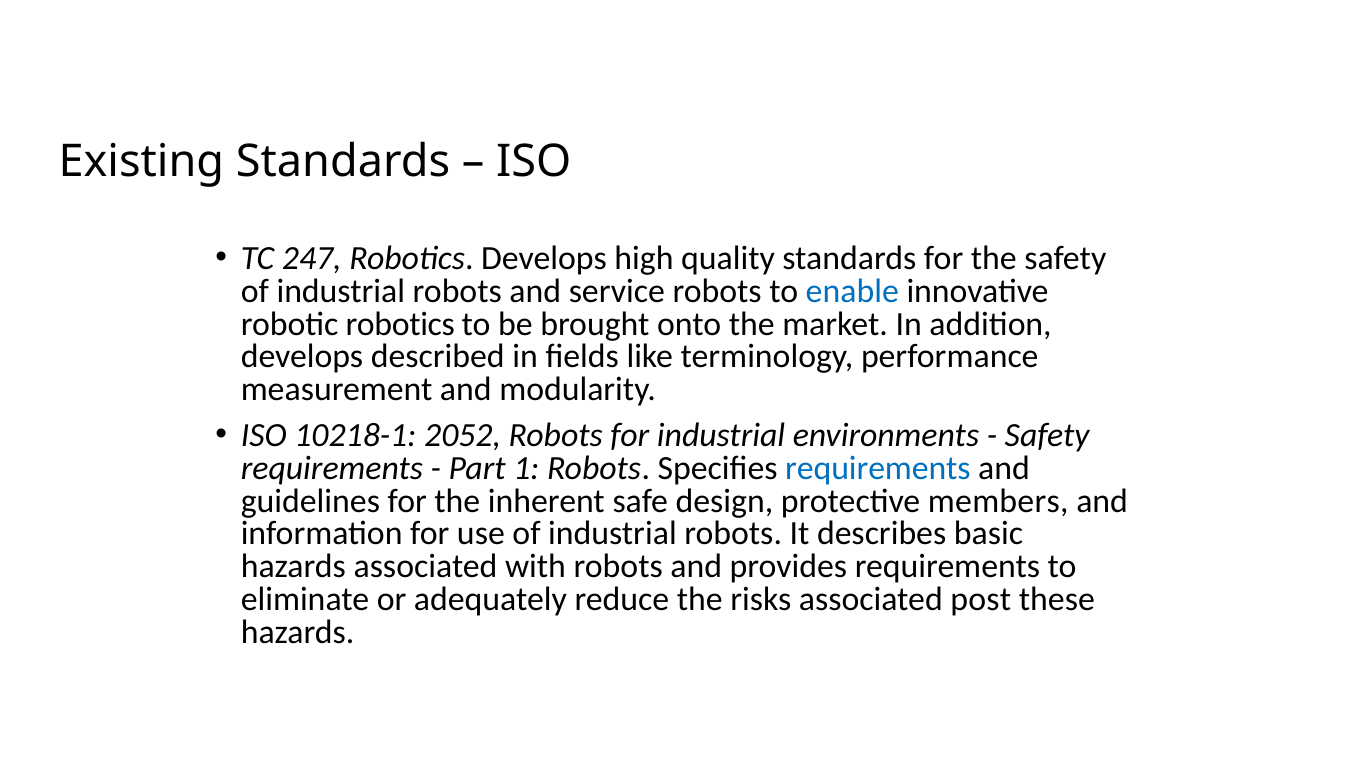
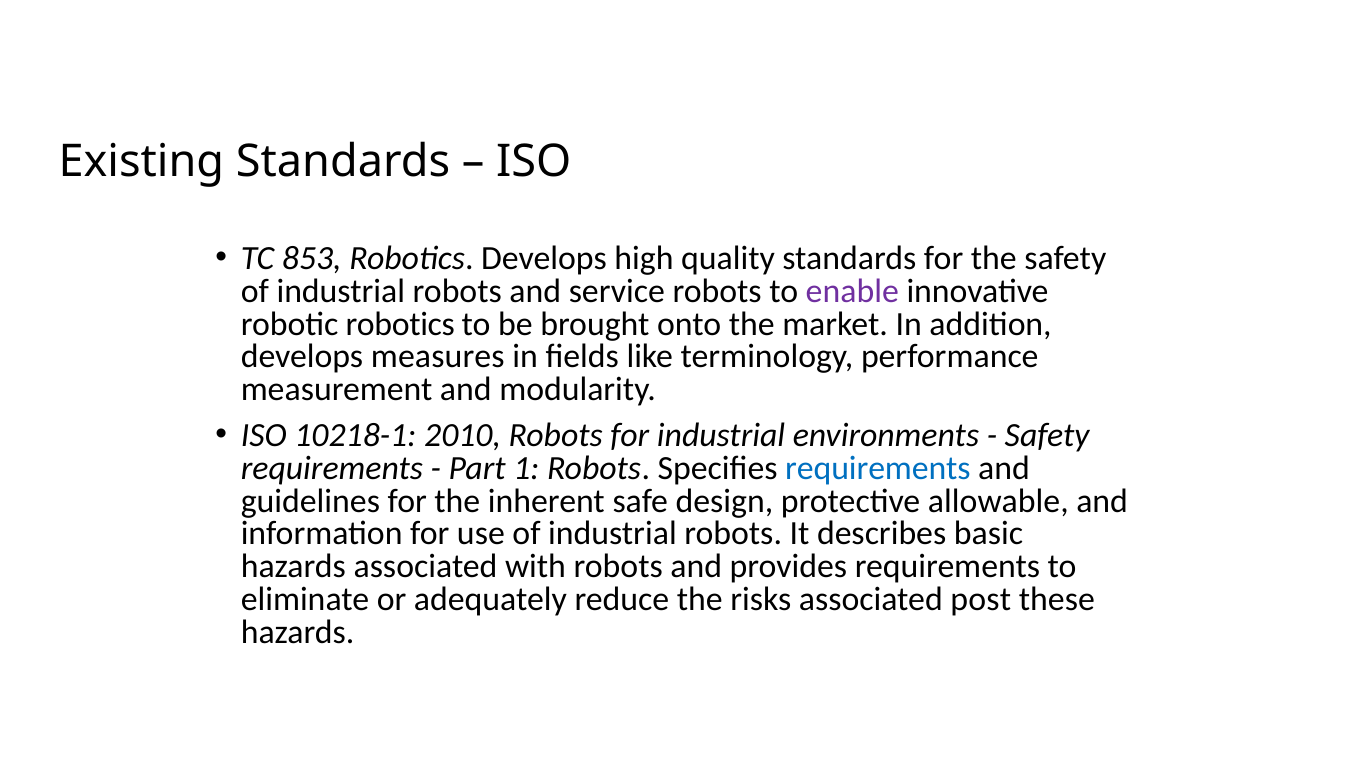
247: 247 -> 853 (312, 258)
enable colour: blue -> purple (852, 291)
described: described -> measures (438, 357)
2052: 2052 -> 2010 (463, 435)
members: members -> allowable (998, 501)
